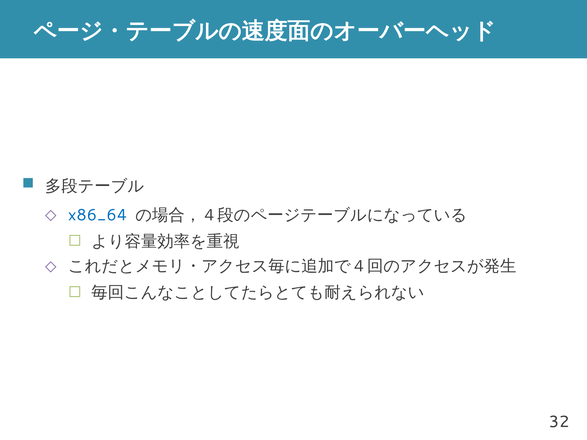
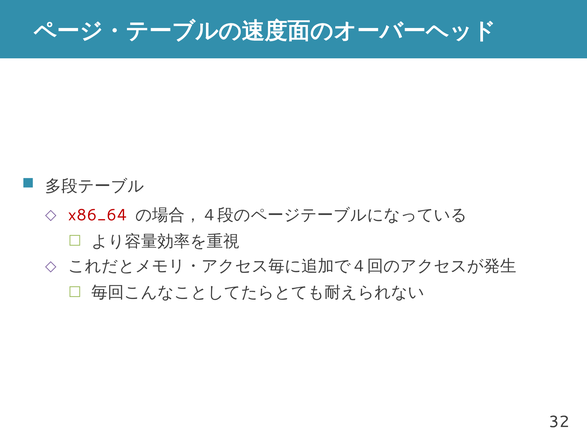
x86_64 colour: blue -> red (98, 215)
